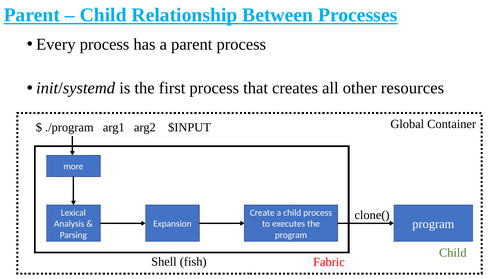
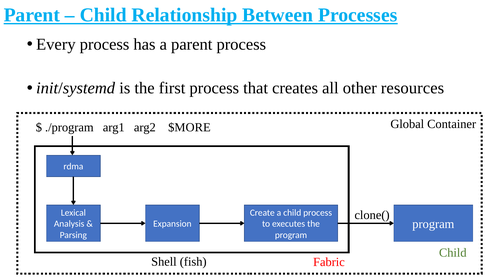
$INPUT: $INPUT -> $MORE (189, 127)
more: more -> rdma (73, 167)
